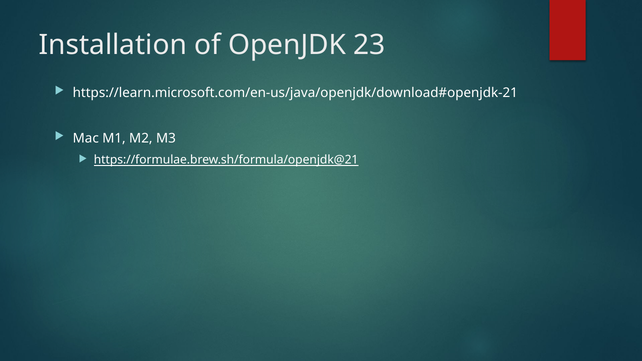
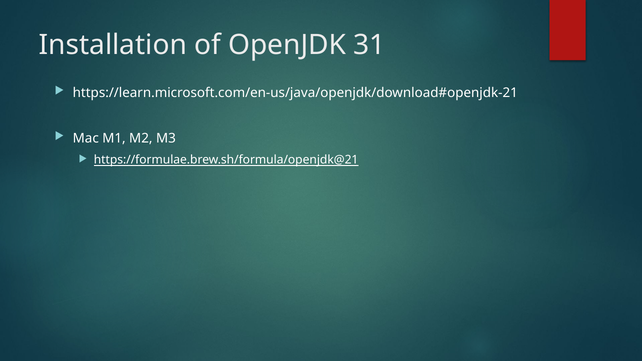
23: 23 -> 31 (369, 45)
